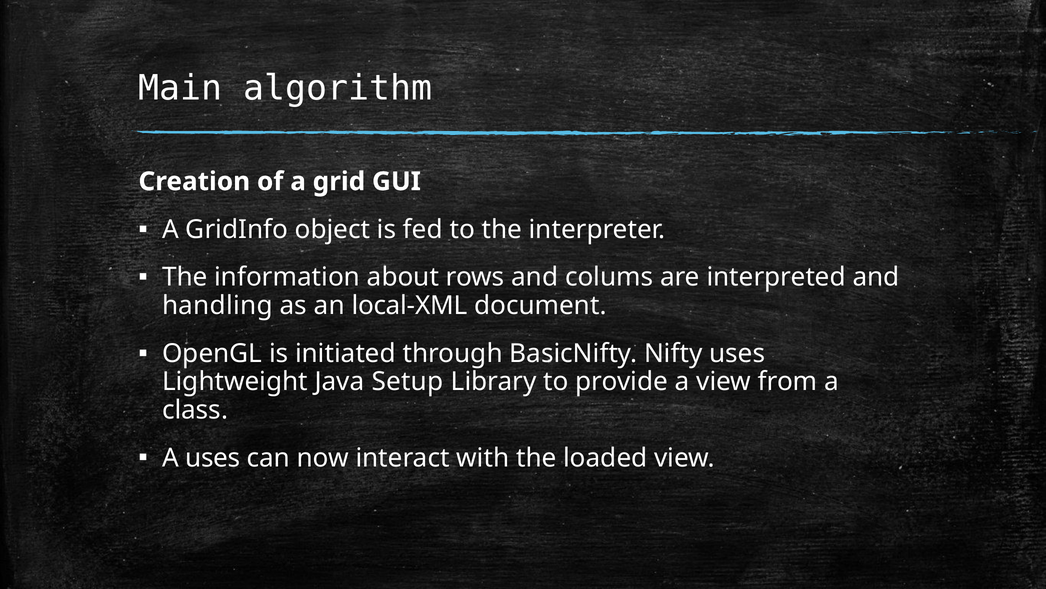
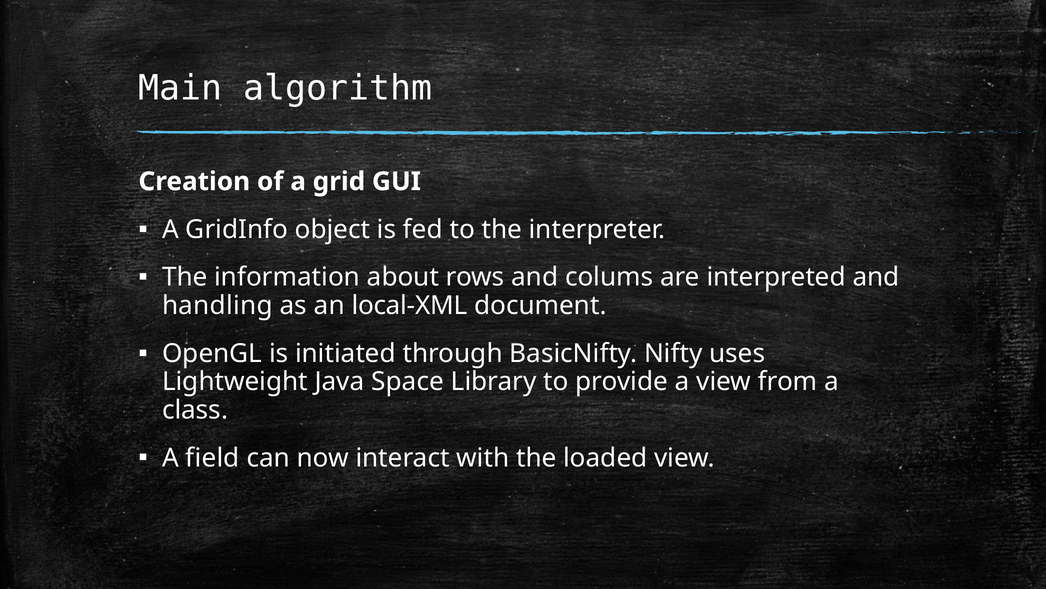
Setup: Setup -> Space (408, 381)
A uses: uses -> field (213, 458)
